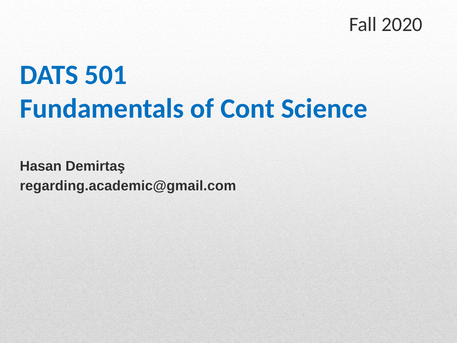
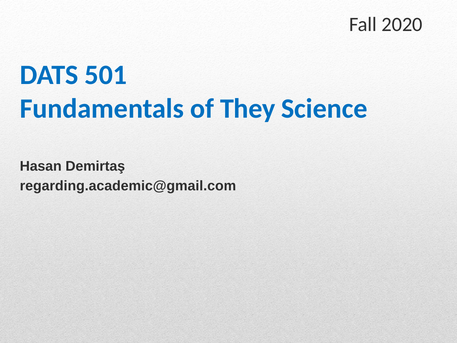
Cont: Cont -> They (248, 109)
